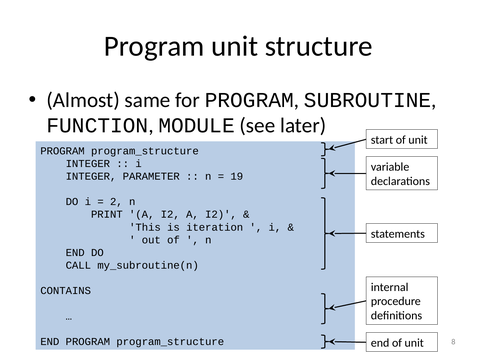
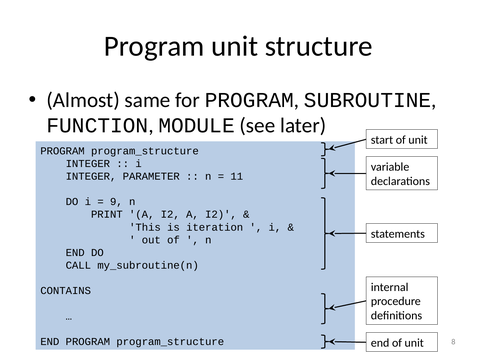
19: 19 -> 11 (237, 176)
2: 2 -> 9 (116, 202)
